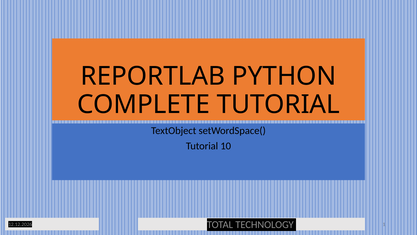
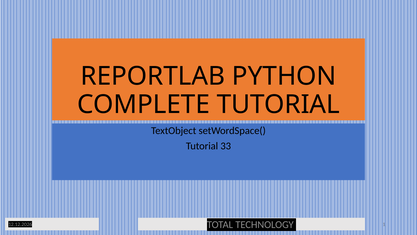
10: 10 -> 33 (226, 146)
